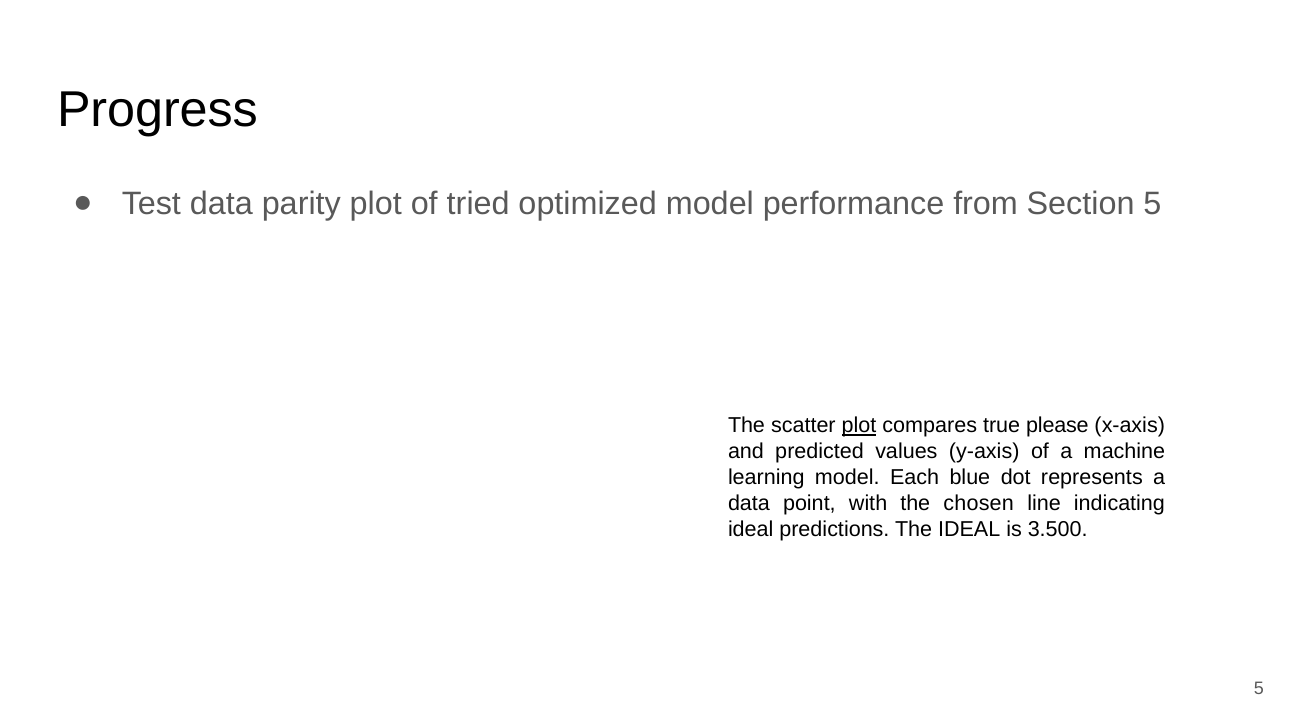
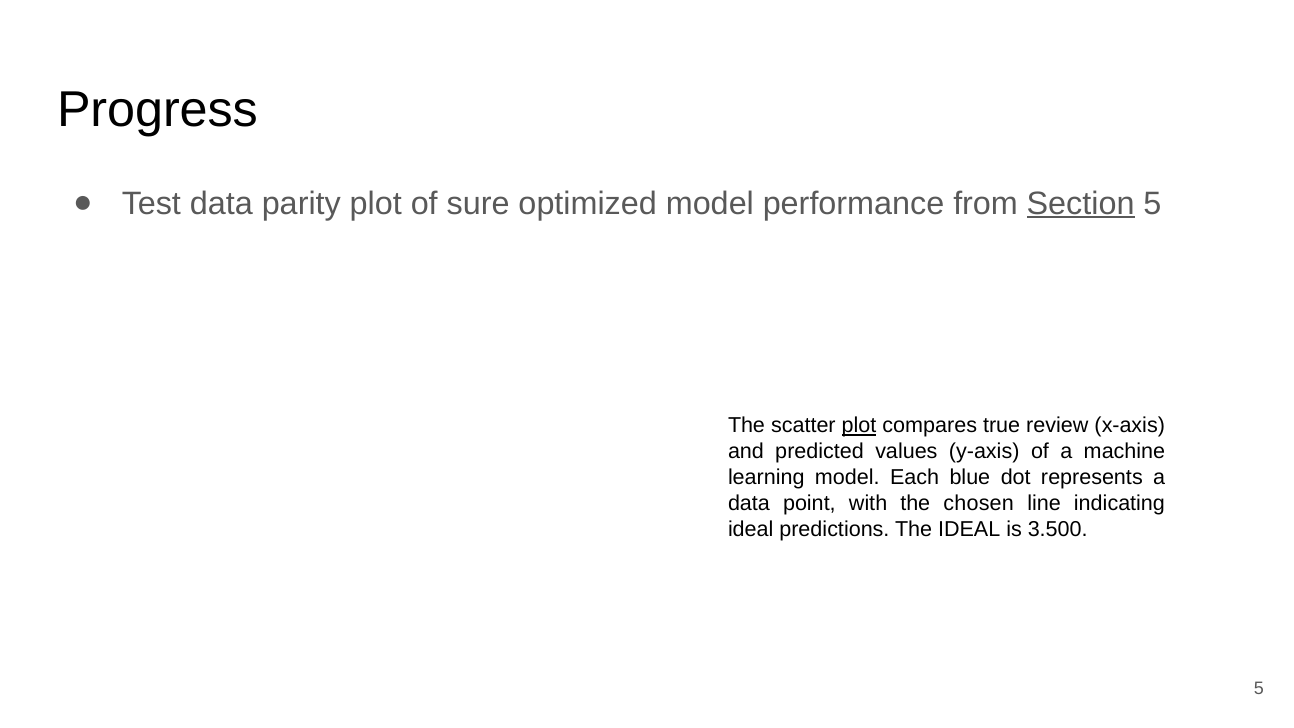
tried: tried -> sure (478, 203)
Section underline: none -> present (1081, 203)
please: please -> review (1057, 426)
